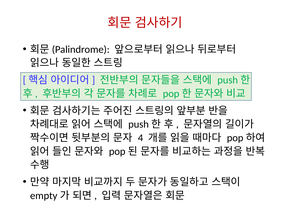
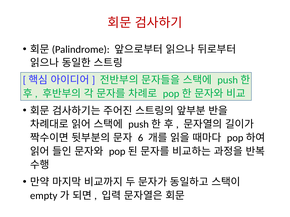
4: 4 -> 6 (141, 138)
